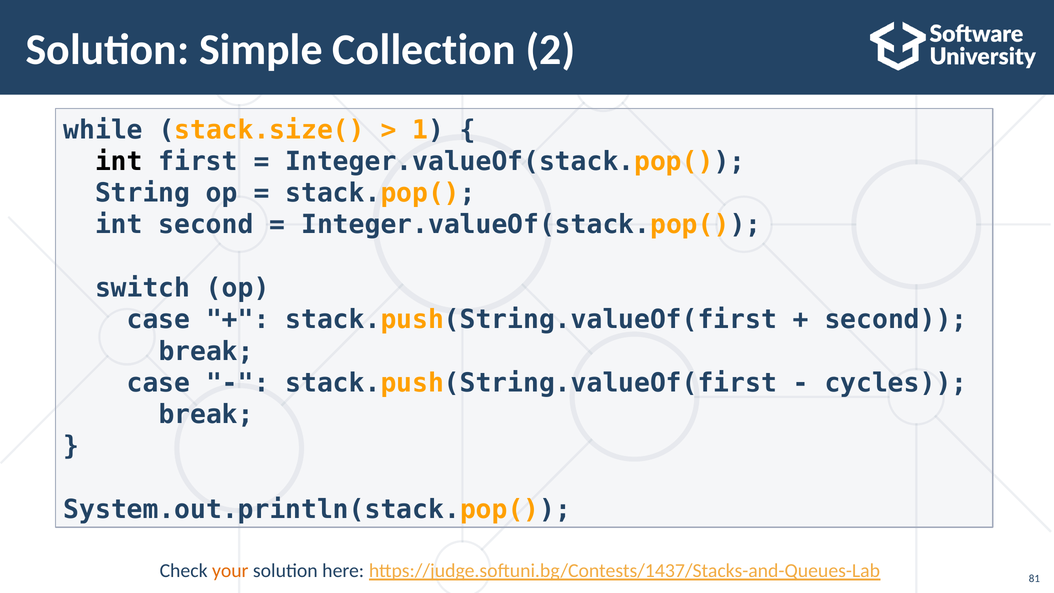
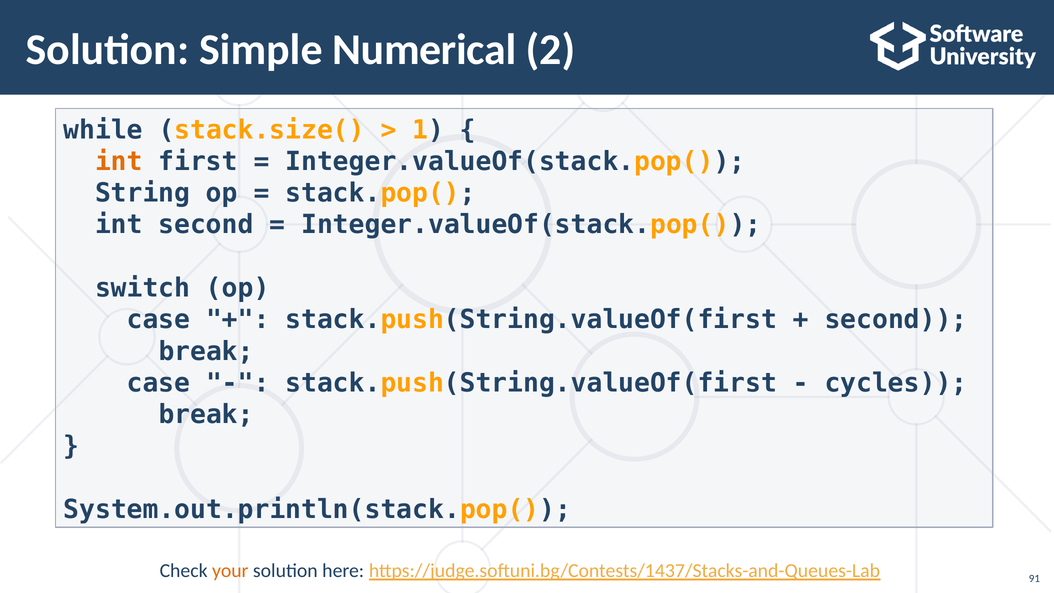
Collection: Collection -> Numerical (424, 50)
int colour: black -> orange (119, 162)
81: 81 -> 91 (1034, 578)
